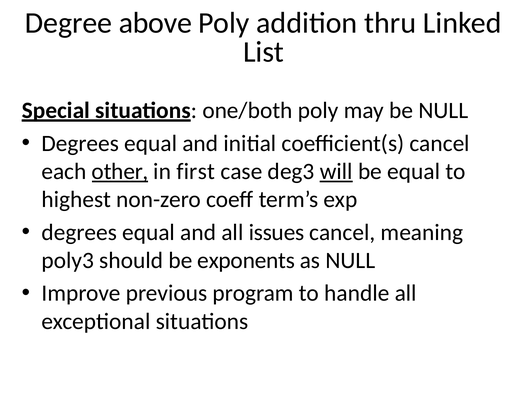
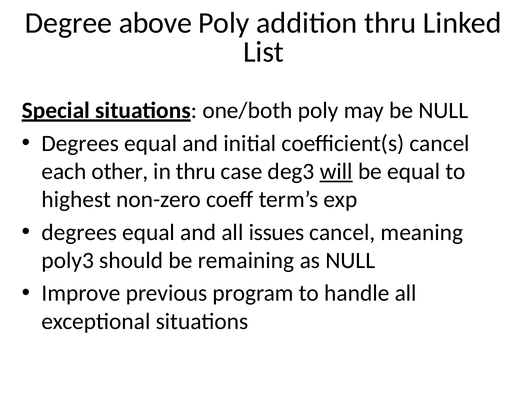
other underline: present -> none (120, 172)
in first: first -> thru (196, 172)
exponents: exponents -> remaining (246, 261)
